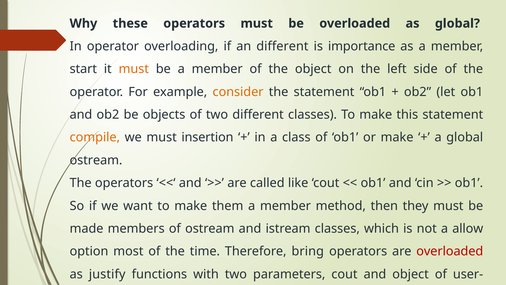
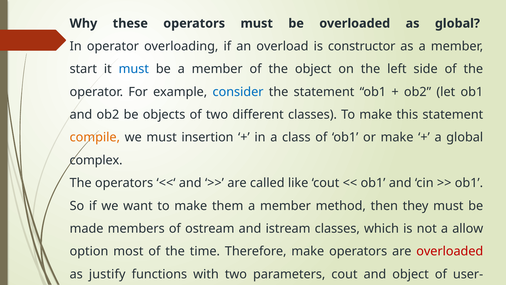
an different: different -> overload (282, 46)
importance: importance -> constructor (362, 46)
must colour: orange -> blue (134, 69)
consider colour: orange -> blue (238, 92)
ostream: ostream -> complex (96, 160)
Therefore bring: bring -> make (308, 251)
